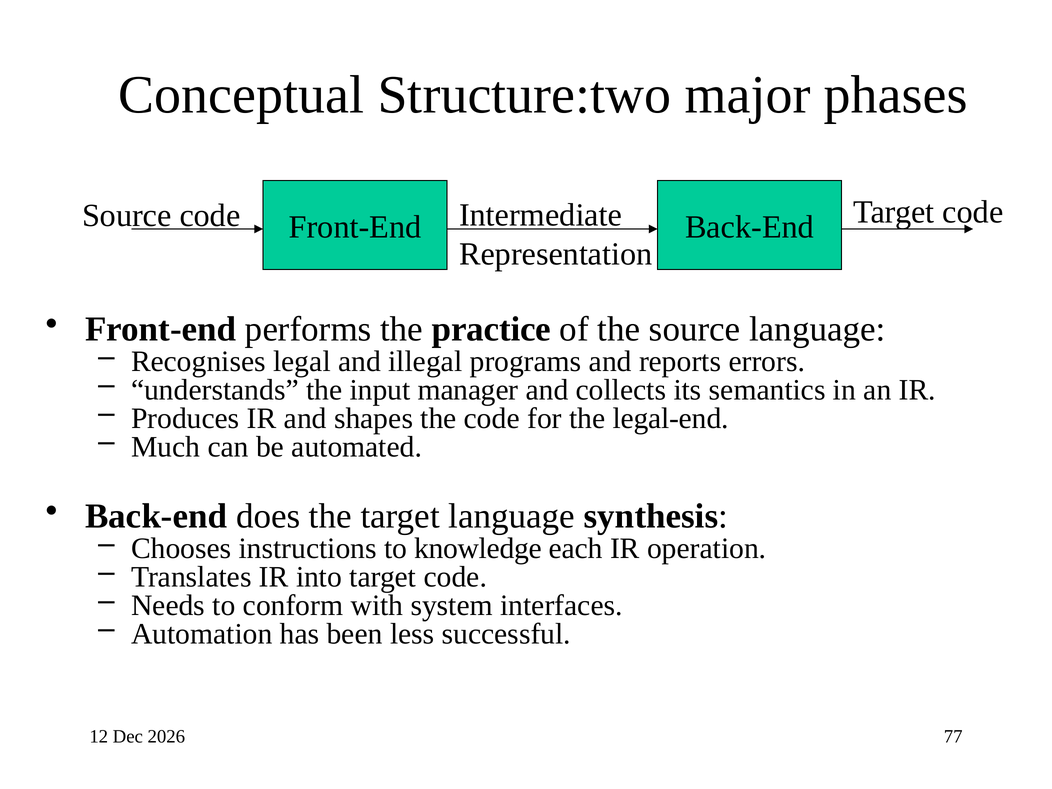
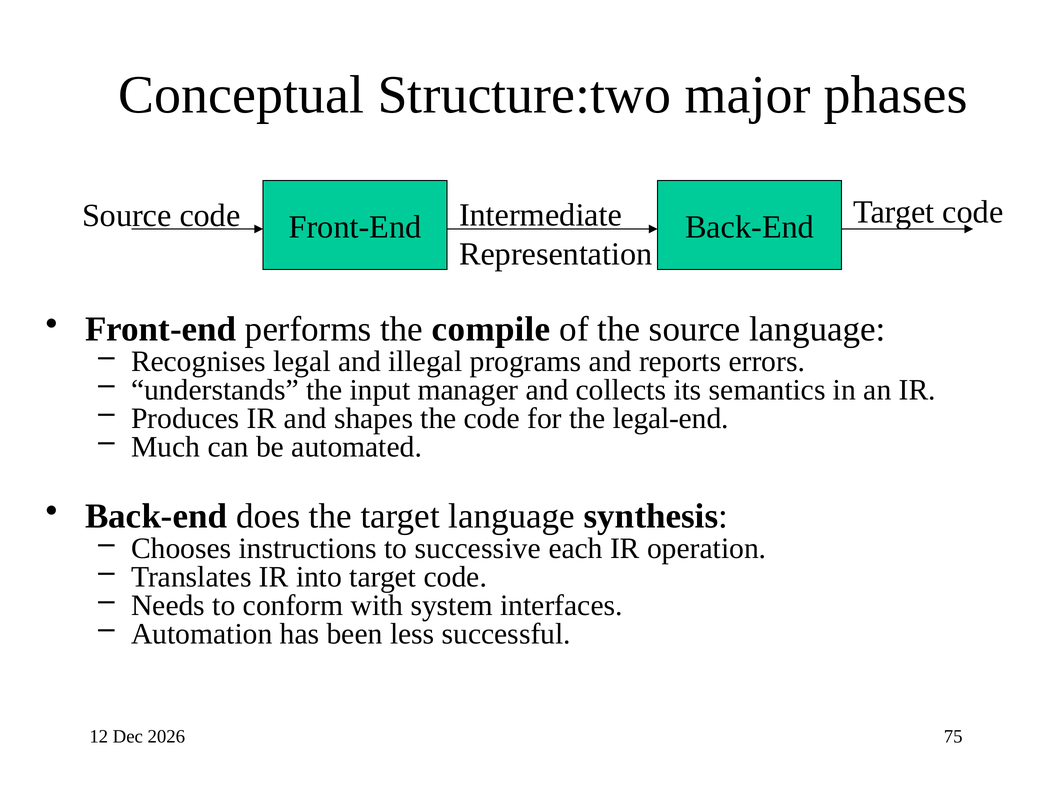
practice: practice -> compile (491, 329)
knowledge: knowledge -> successive (478, 549)
77: 77 -> 75 (953, 737)
